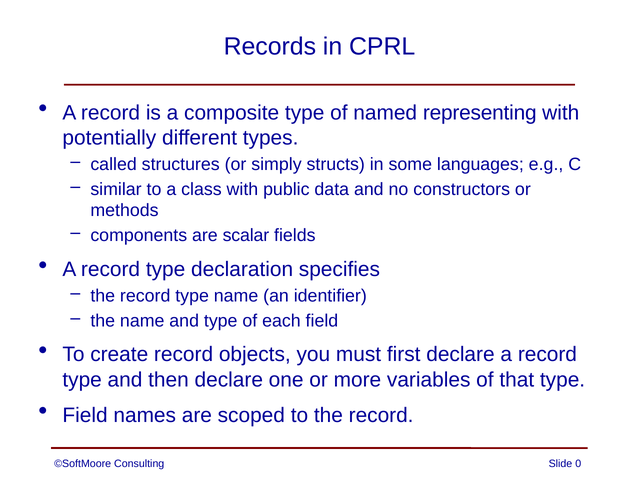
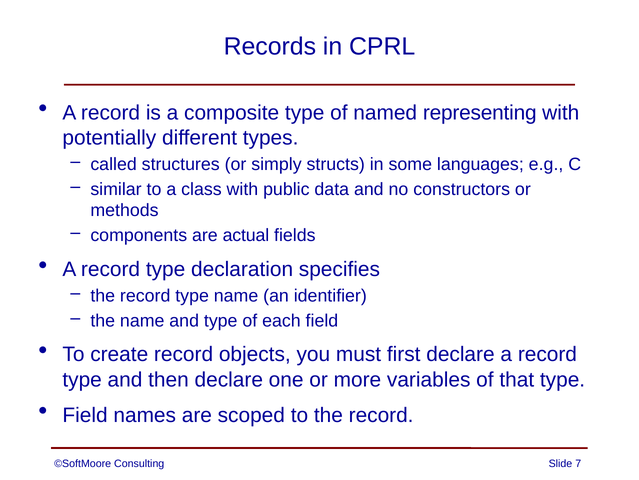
scalar: scalar -> actual (246, 235)
0: 0 -> 7 (578, 463)
